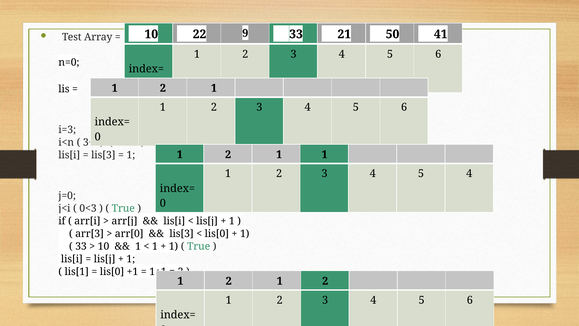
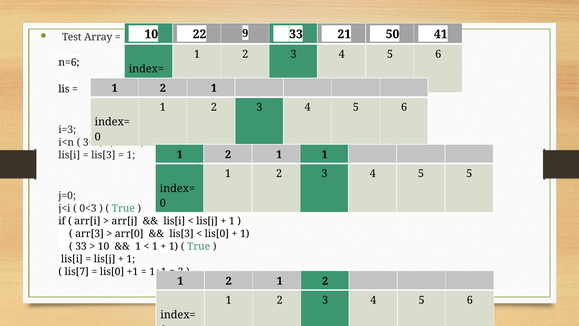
n=0: n=0 -> n=6 (69, 62)
5 4: 4 -> 5 (469, 174)
lis[1: lis[1 -> lis[7 (77, 271)
